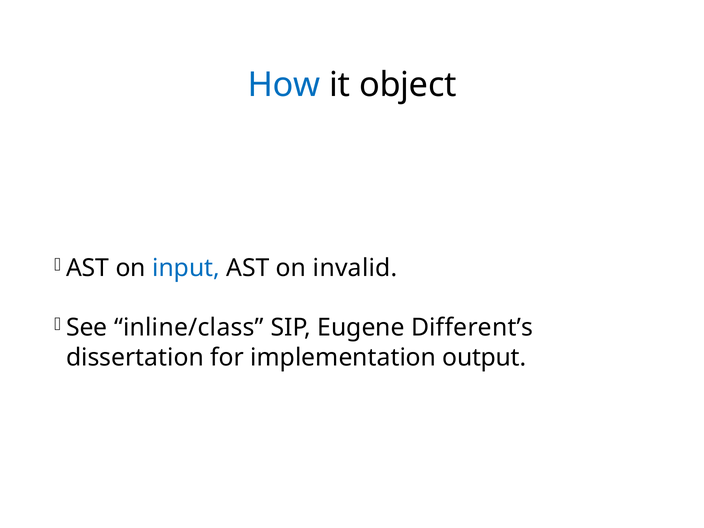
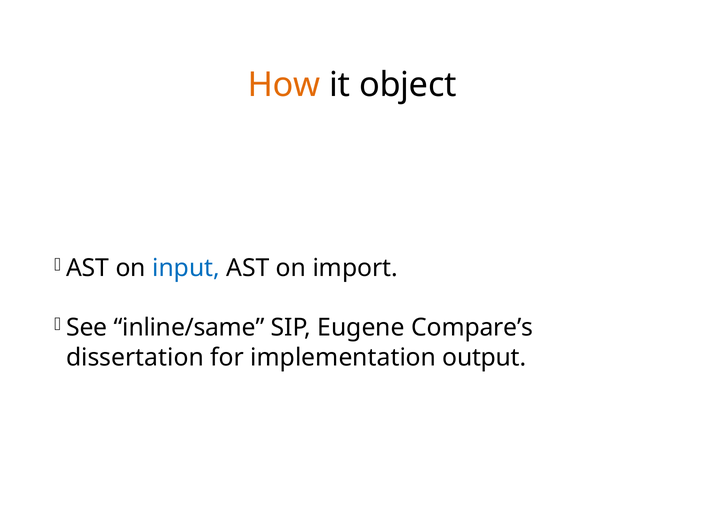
How colour: blue -> orange (284, 85)
invalid: invalid -> import (355, 268)
inline/class: inline/class -> inline/same (189, 328)
Different’s: Different’s -> Compare’s (472, 328)
